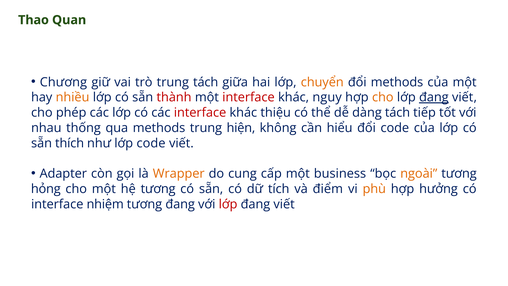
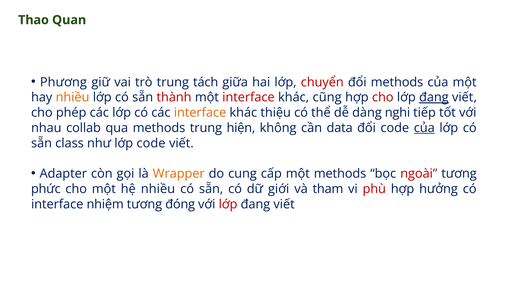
Chương: Chương -> Phương (63, 82)
chuyển colour: orange -> red (322, 82)
nguy: nguy -> cũng (327, 97)
cho colour: orange -> red (383, 97)
interface colour: red -> orange (200, 113)
dàng tách: tách -> nghi (398, 113)
thống: thống -> collab (84, 128)
hiểu: hiểu -> data (340, 128)
của underline: none -> present (424, 128)
thích: thích -> class (70, 143)
một business: business -> methods (340, 174)
ngoài colour: orange -> red (419, 174)
hỏng: hỏng -> phức (46, 189)
hệ tương: tương -> nhiều (158, 189)
tích: tích -> giới (279, 189)
điểm: điểm -> tham (328, 189)
phù colour: orange -> red (374, 189)
tương đang: đang -> đóng (180, 204)
